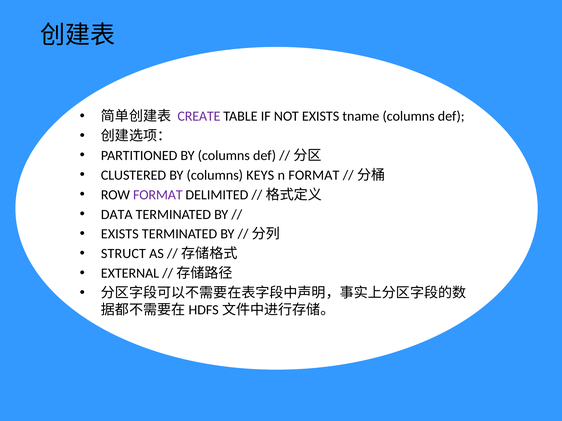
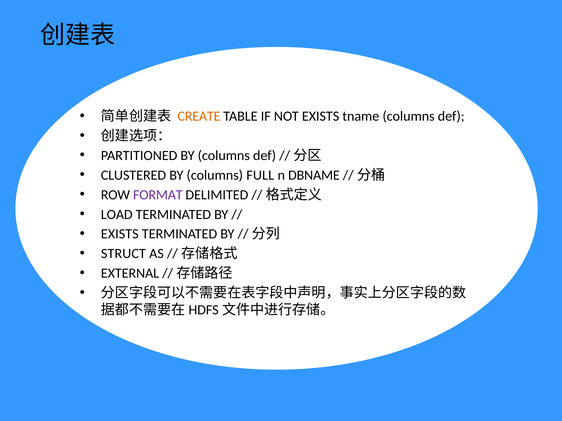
CREATE colour: purple -> orange (199, 116)
KEYS: KEYS -> FULL (260, 175)
n FORMAT: FORMAT -> DBNAME (314, 175)
DATA: DATA -> LOAD (117, 215)
